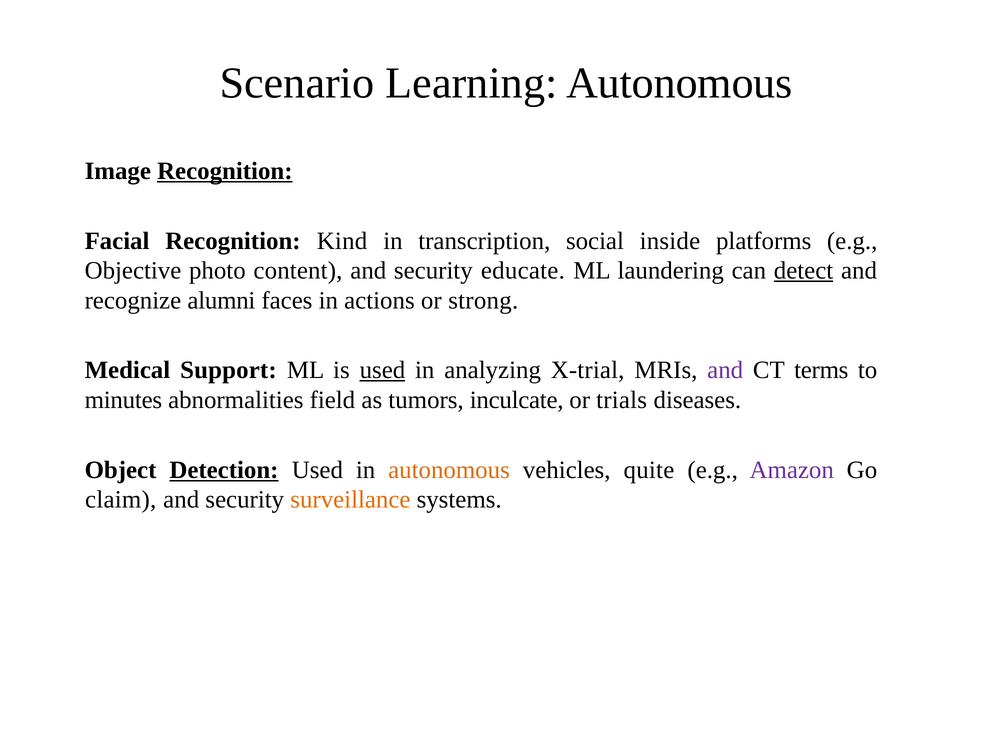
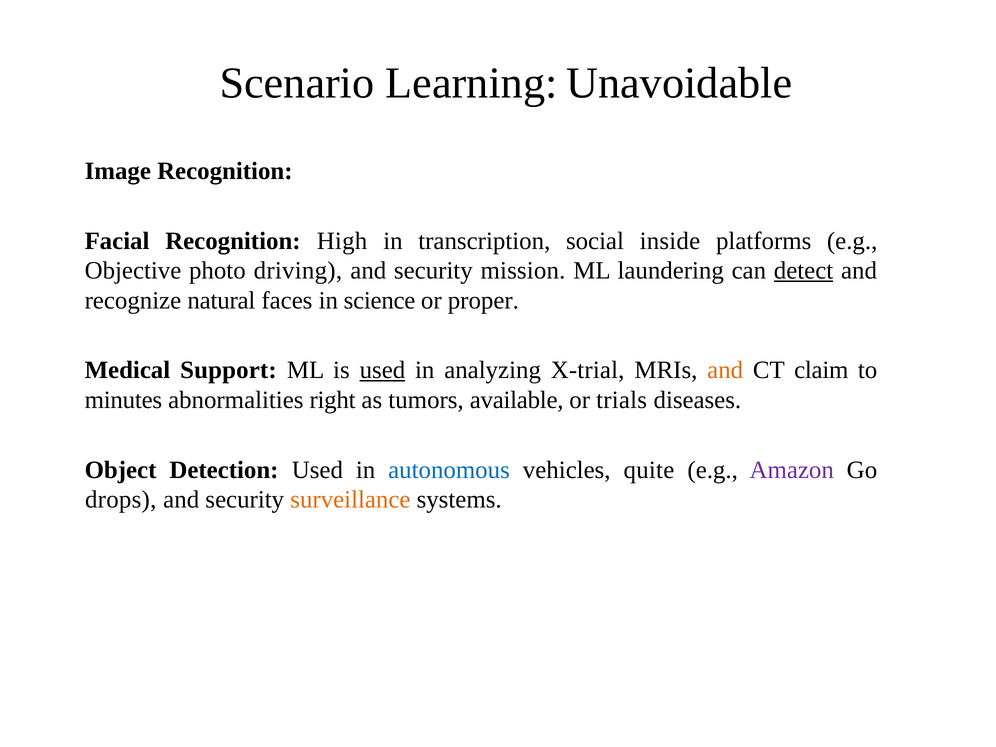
Learning Autonomous: Autonomous -> Unavoidable (679, 83)
Recognition underline: present -> none (225, 171)
Kind: Kind -> High (342, 241)
content: content -> driving (298, 271)
educate: educate -> mission (523, 271)
alumni: alumni -> natural (221, 301)
actions: actions -> science (380, 301)
strong: strong -> proper (483, 301)
and colour: purple -> orange (725, 370)
terms: terms -> claim (821, 370)
field: field -> right (333, 400)
inculcate: inculcate -> available (517, 400)
Detection underline: present -> none (224, 470)
autonomous colour: orange -> blue (449, 470)
claim: claim -> drops (121, 500)
